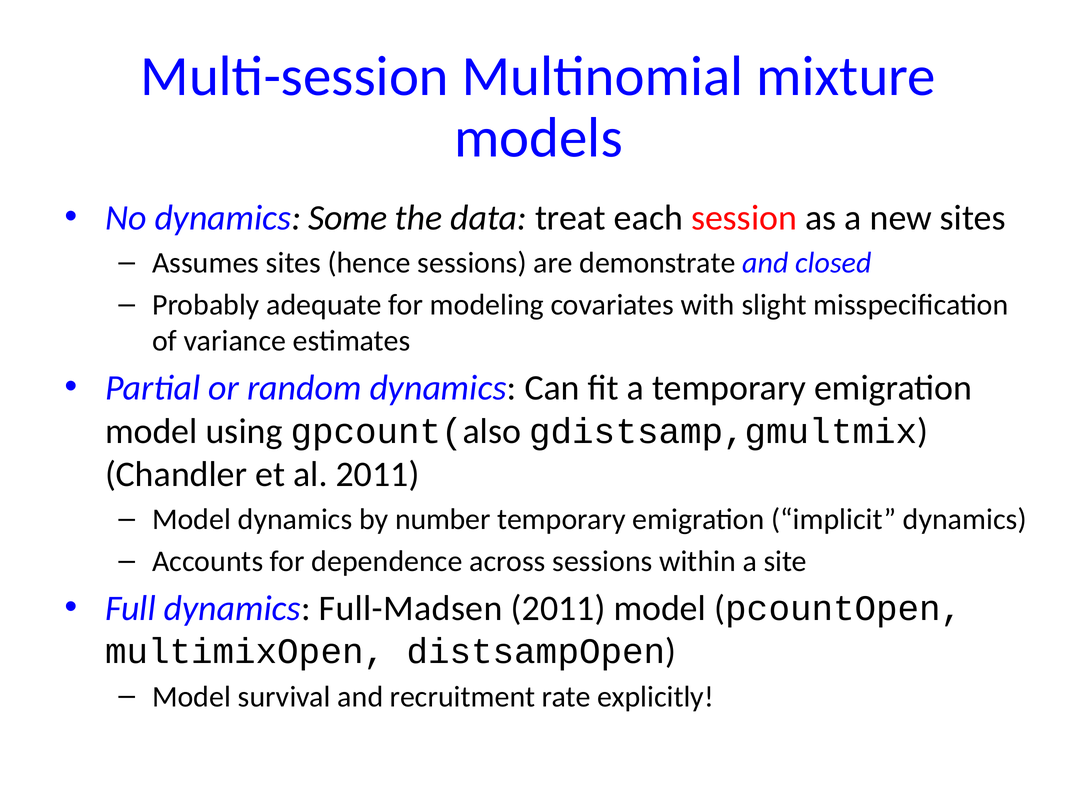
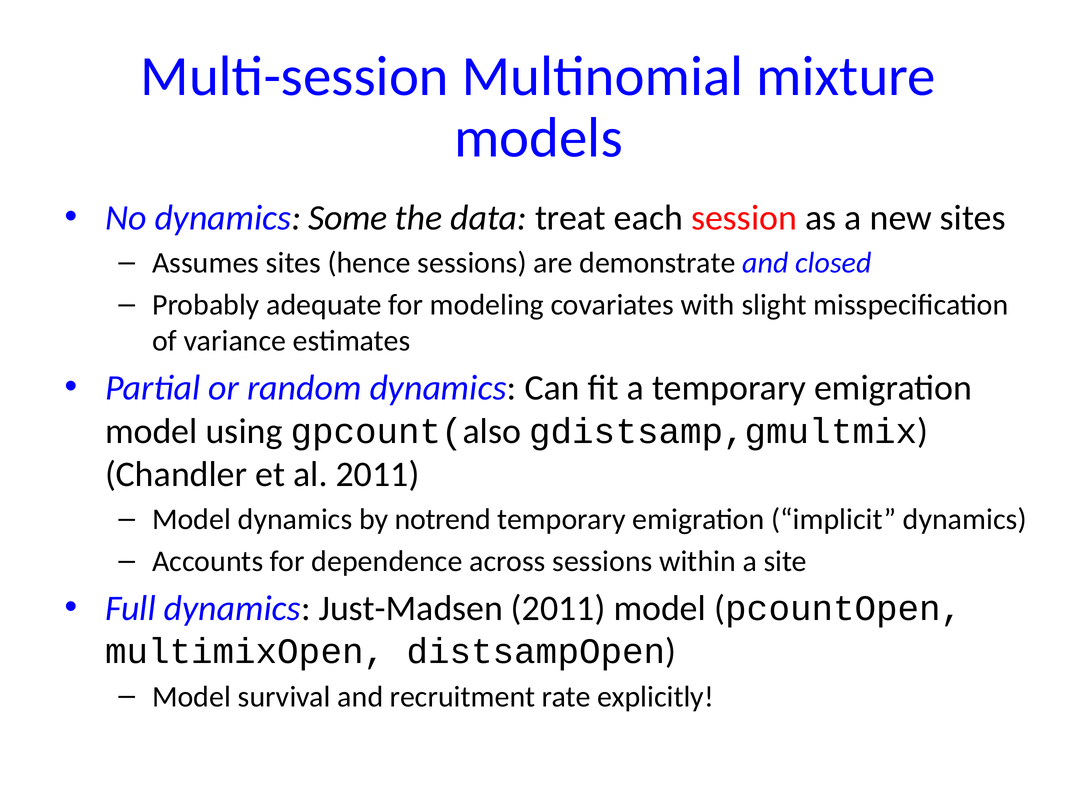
number: number -> notrend (443, 519)
Full-Madsen: Full-Madsen -> Just-Madsen (411, 608)
